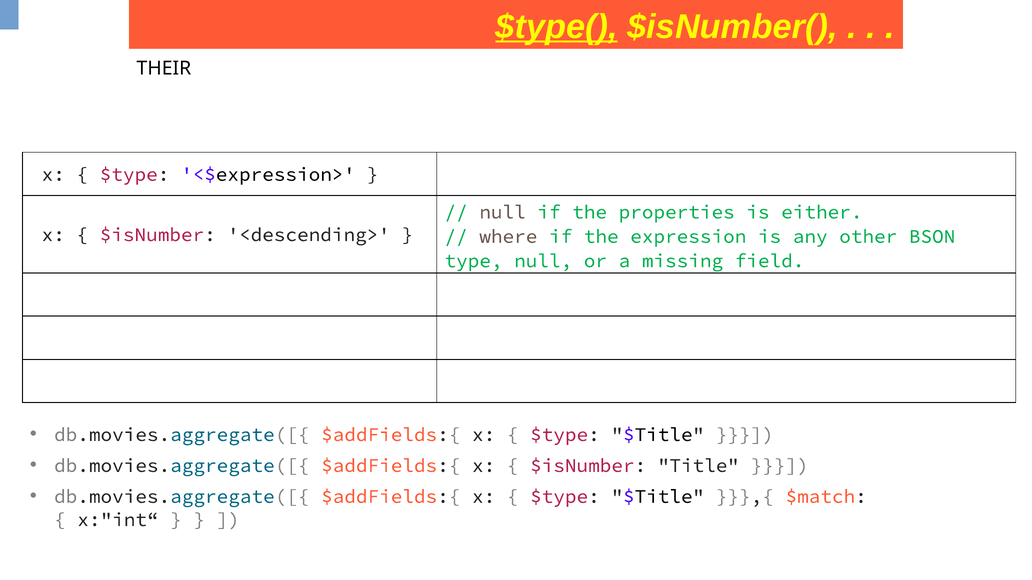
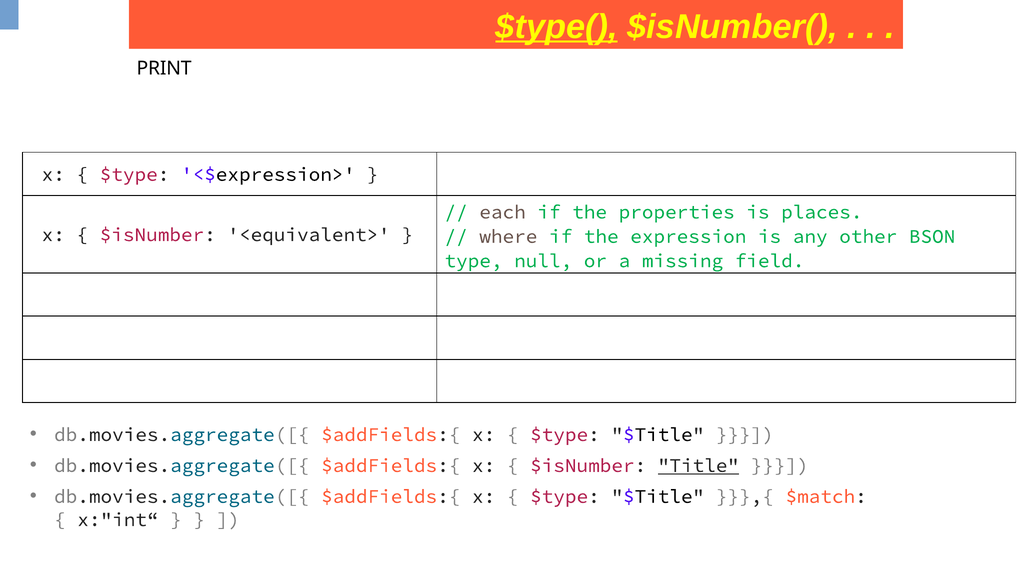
THEIR: THEIR -> PRINT (164, 68)
null: null -> each (503, 212)
either: either -> places (822, 212)
<descending>: <descending> -> <equivalent> (309, 235)
Title underline: none -> present (698, 466)
